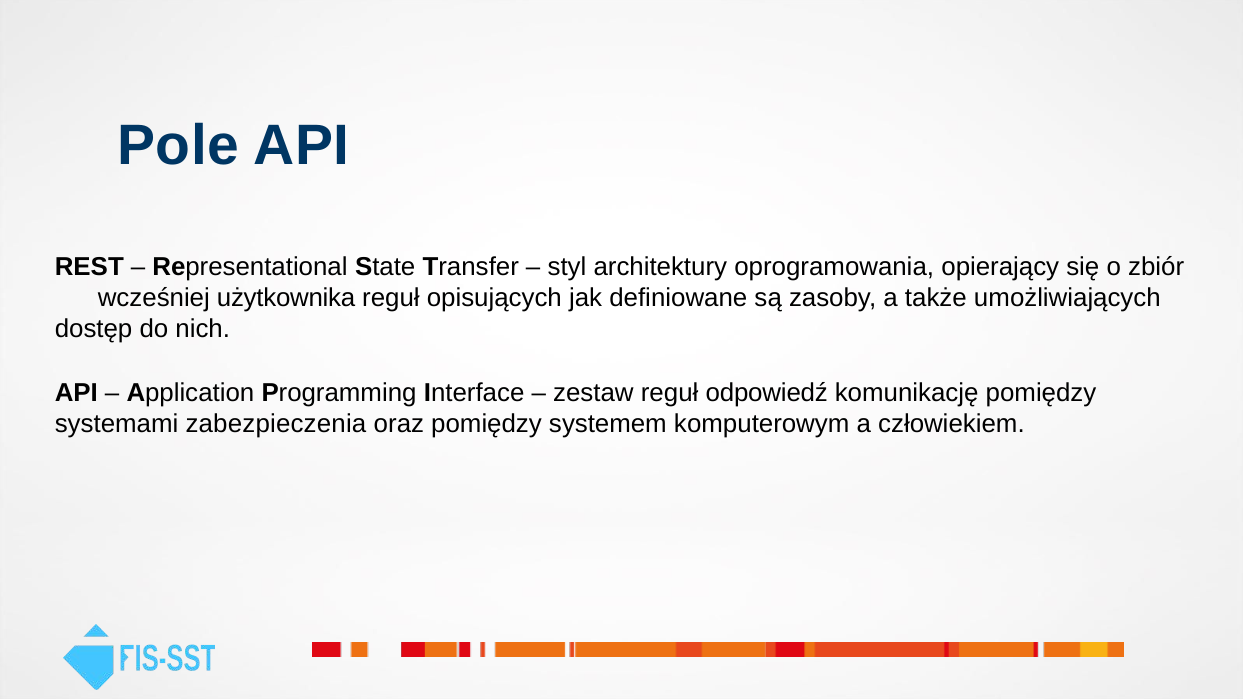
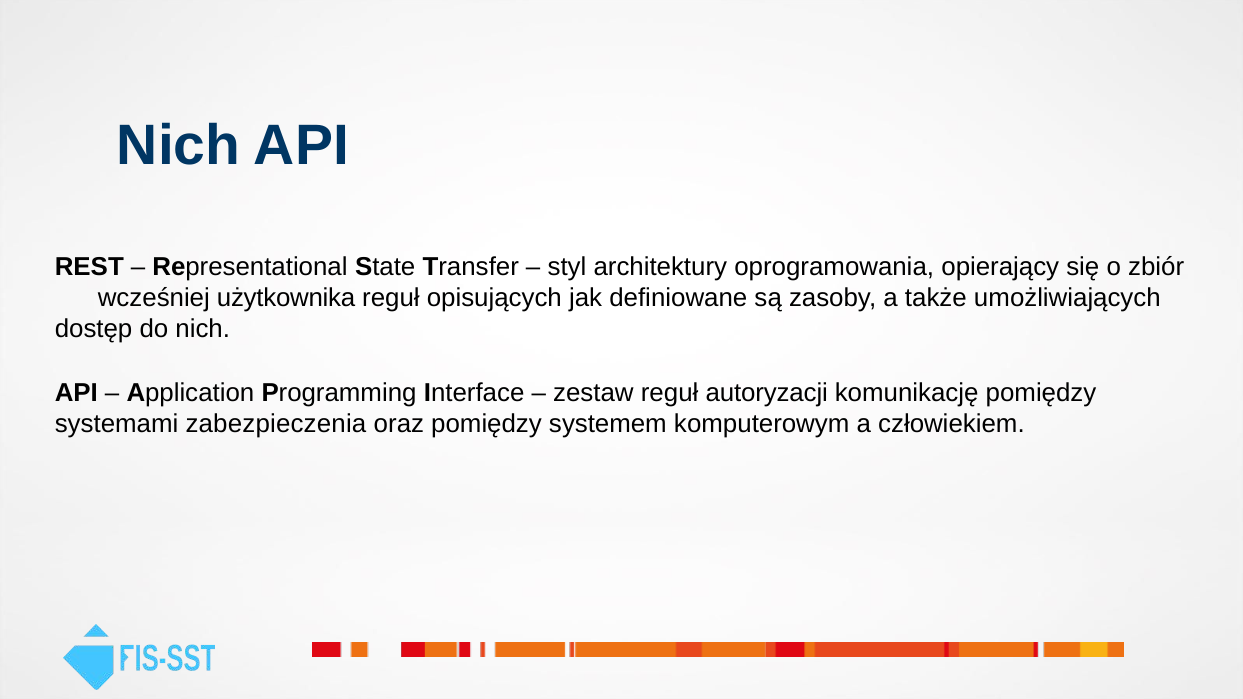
Pole: Pole -> Nich (179, 146)
odpowiedź: odpowiedź -> autoryzacji (767, 393)
